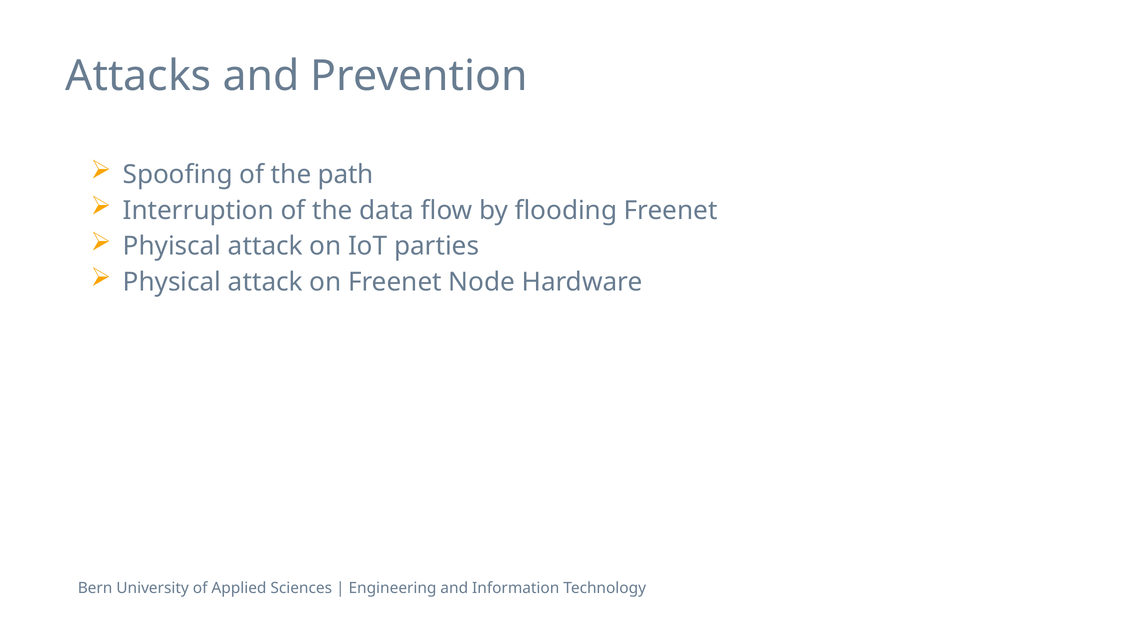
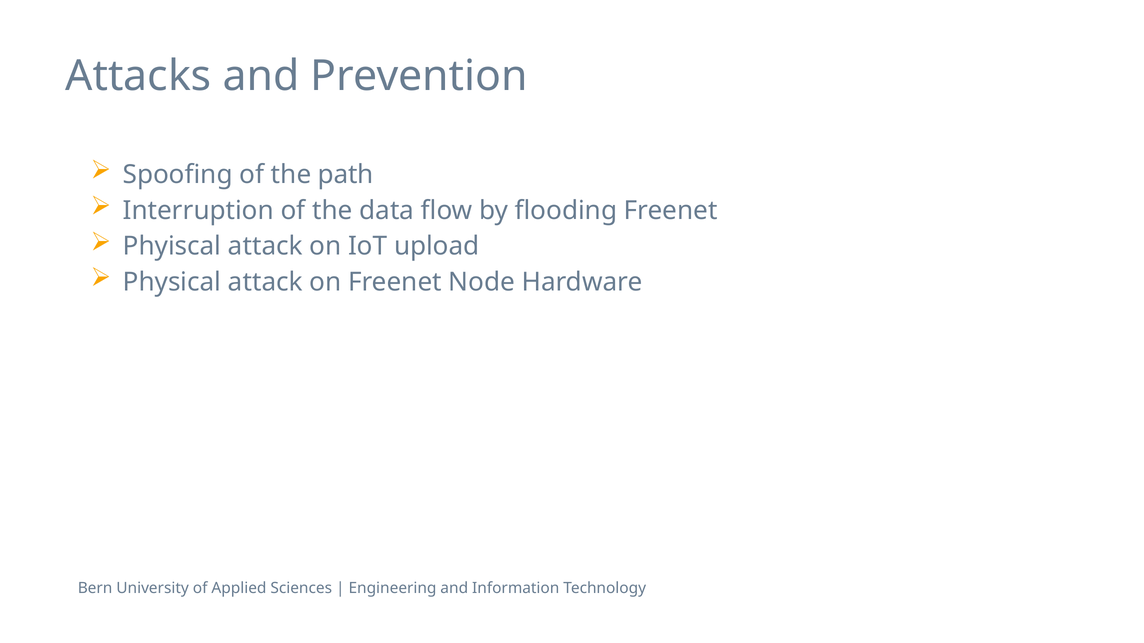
parties: parties -> upload (437, 246)
